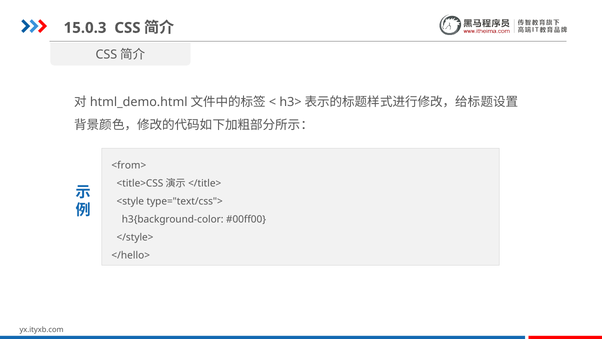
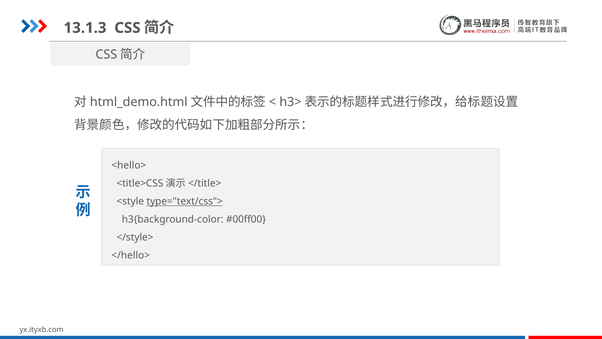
15.0.3: 15.0.3 -> 13.1.3 (85, 28)
<from>: <from> -> <hello> (129, 165)
type="text/css"> underline: none -> present (185, 201)
